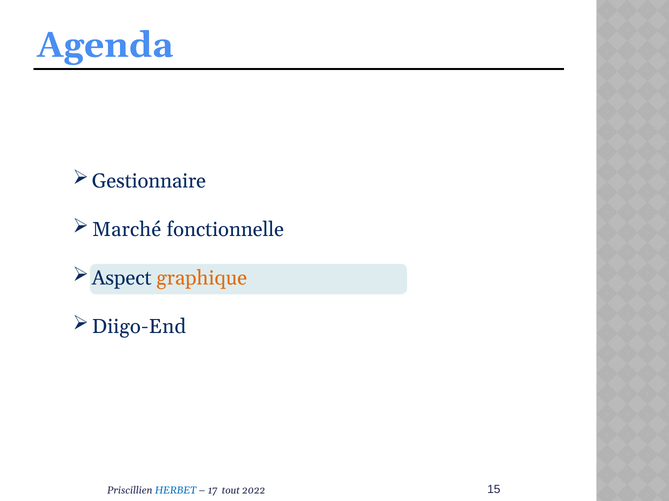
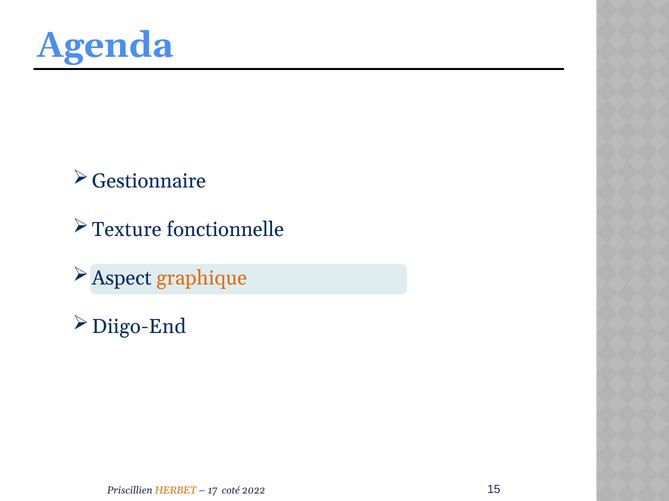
Marché: Marché -> Texture (127, 230)
HERBET colour: blue -> orange (176, 491)
tout: tout -> coté (231, 491)
